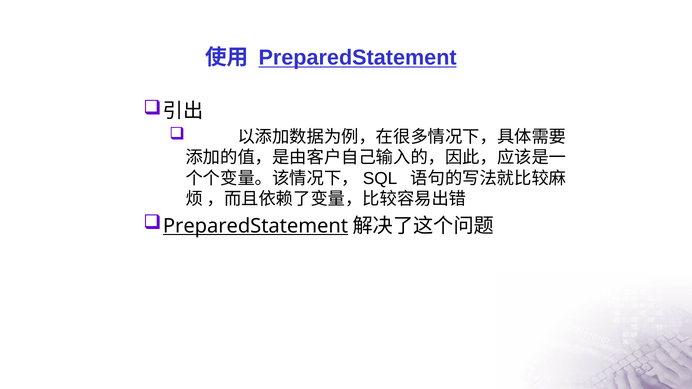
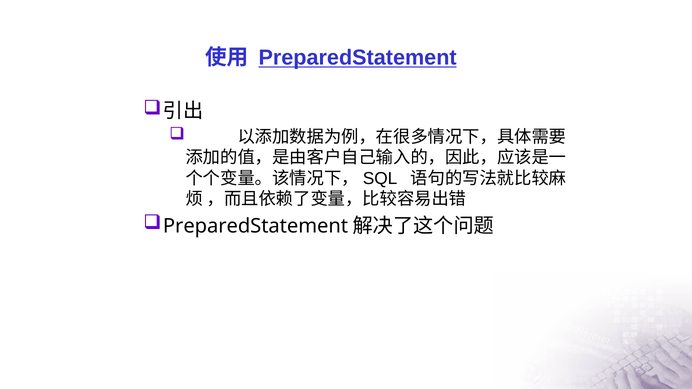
PreparedStatement underline: present -> none (256, 226)
